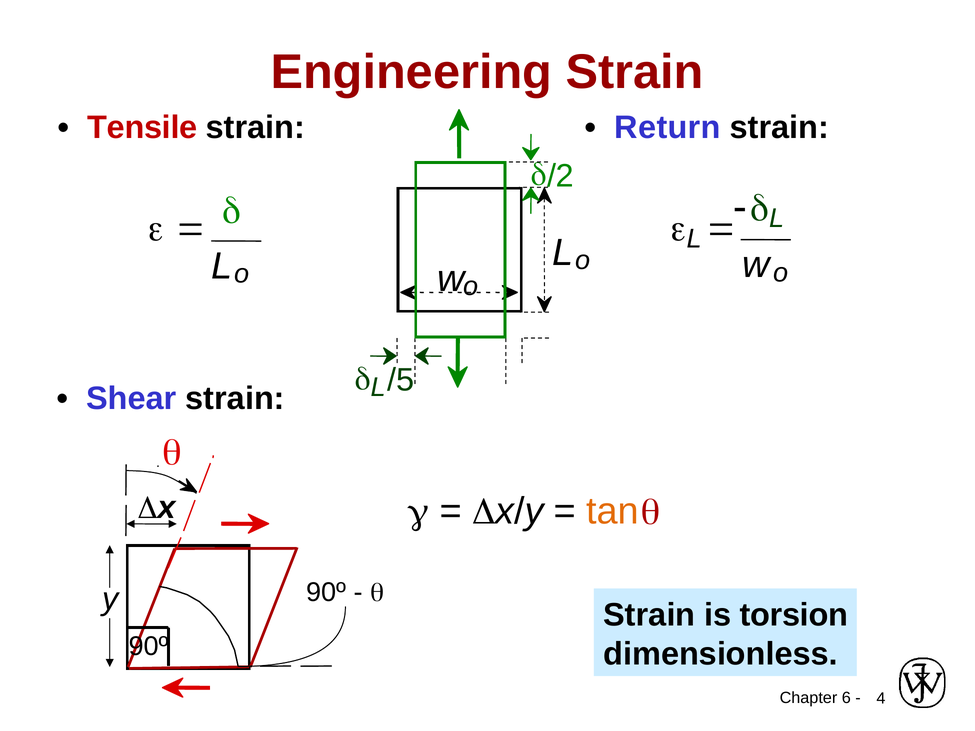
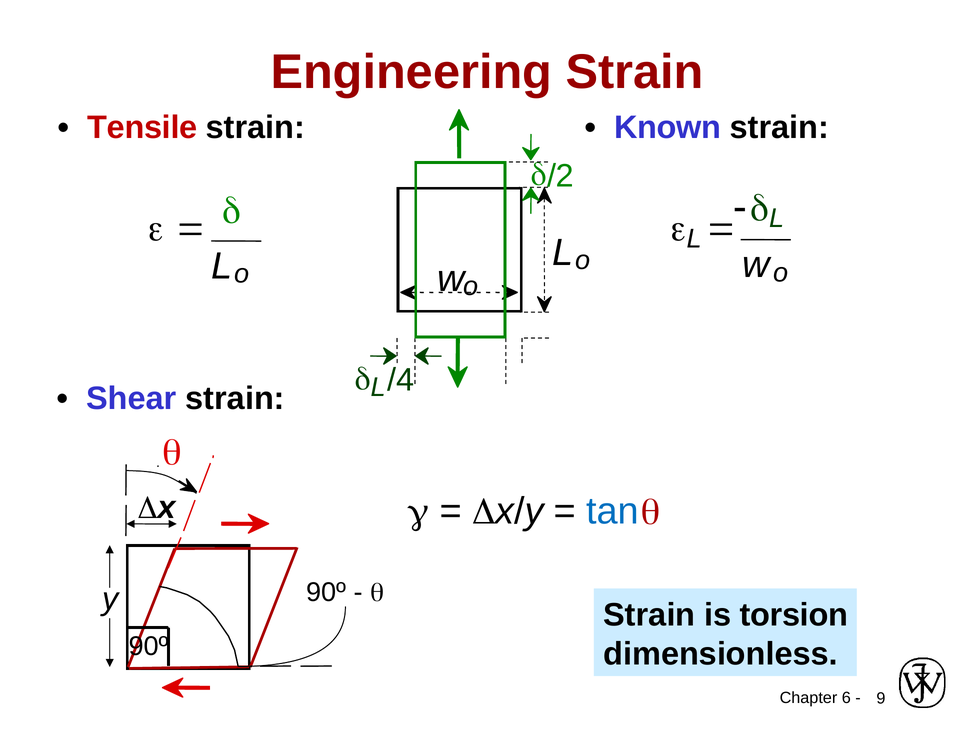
Return: Return -> Known (668, 127)
/5: /5 -> /4 (401, 380)
tan colour: orange -> blue (613, 511)
4: 4 -> 9 (881, 699)
